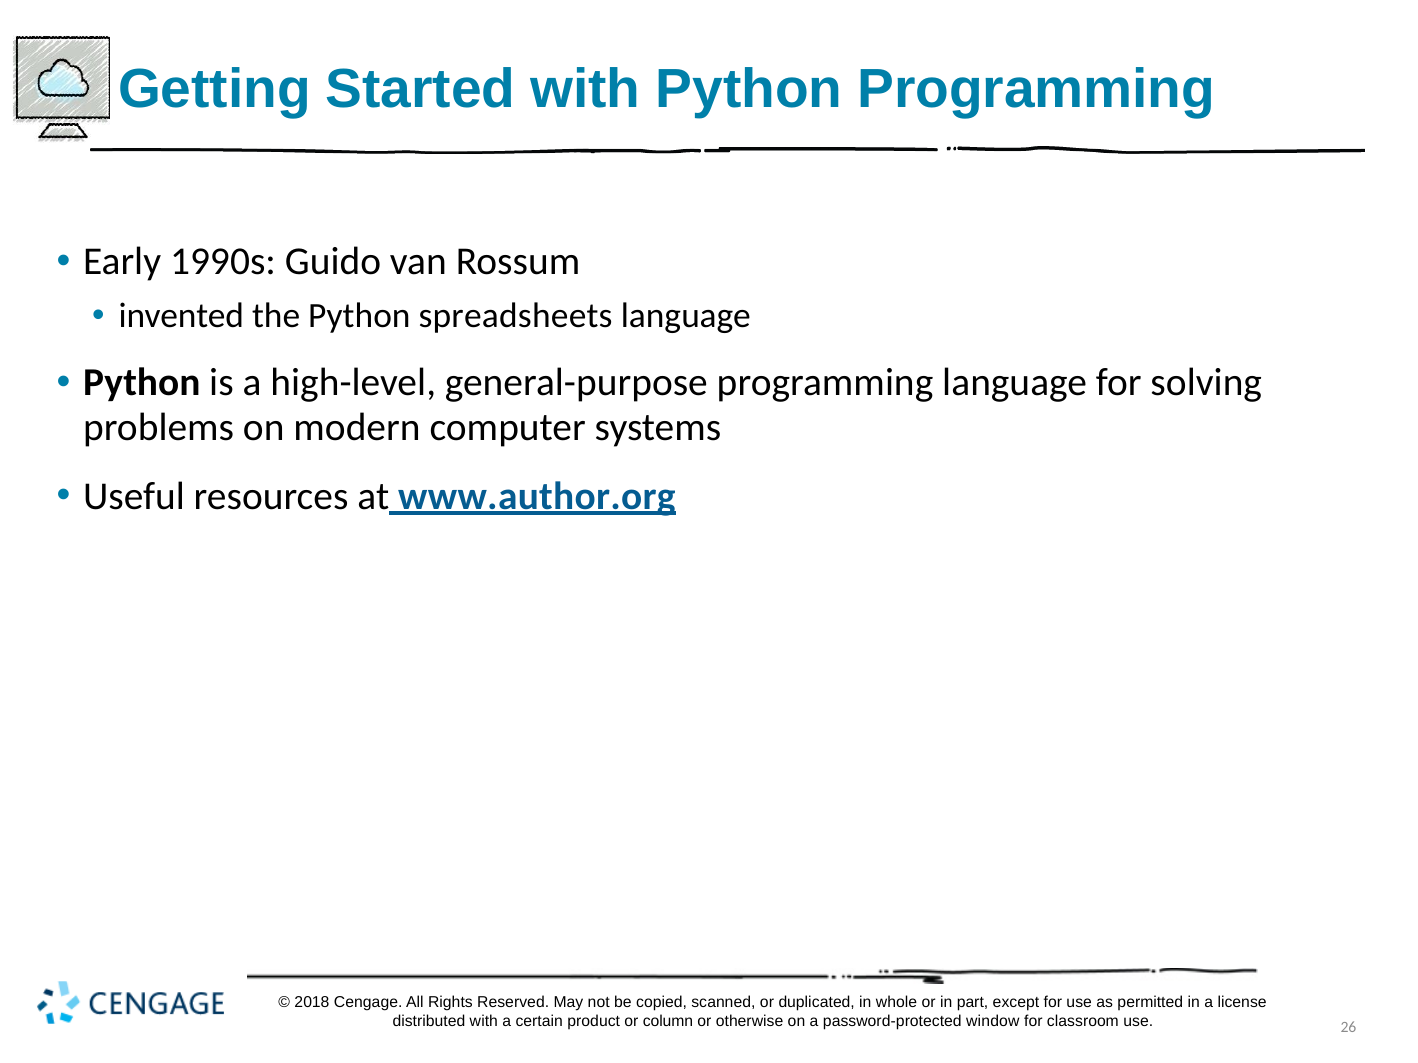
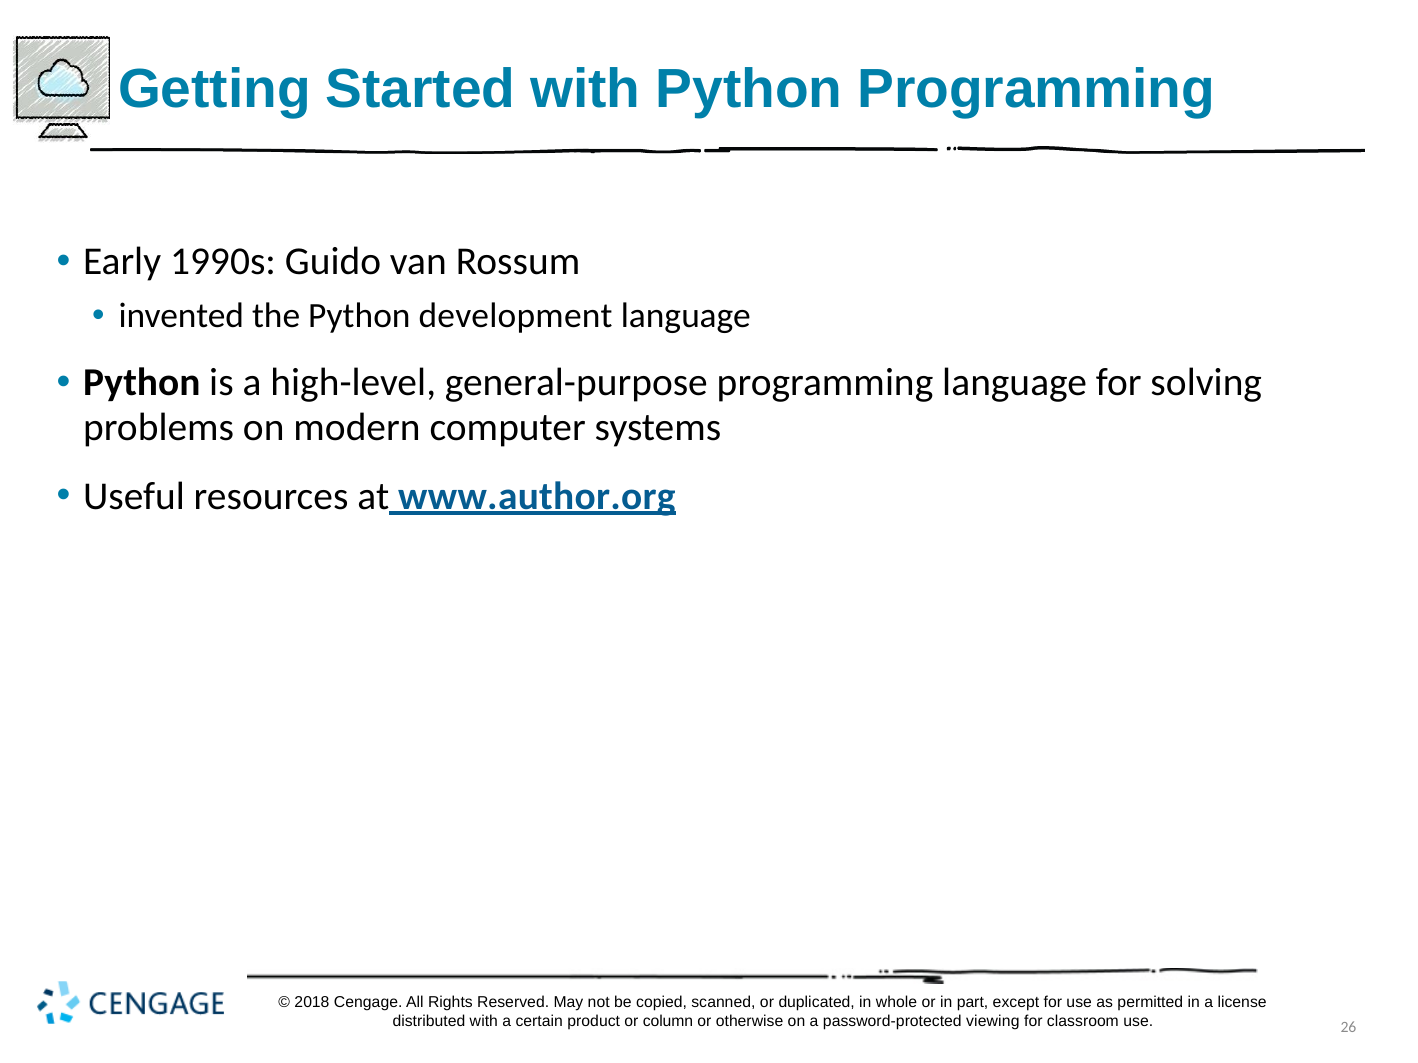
spreadsheets: spreadsheets -> development (516, 316)
window: window -> viewing (993, 1022)
